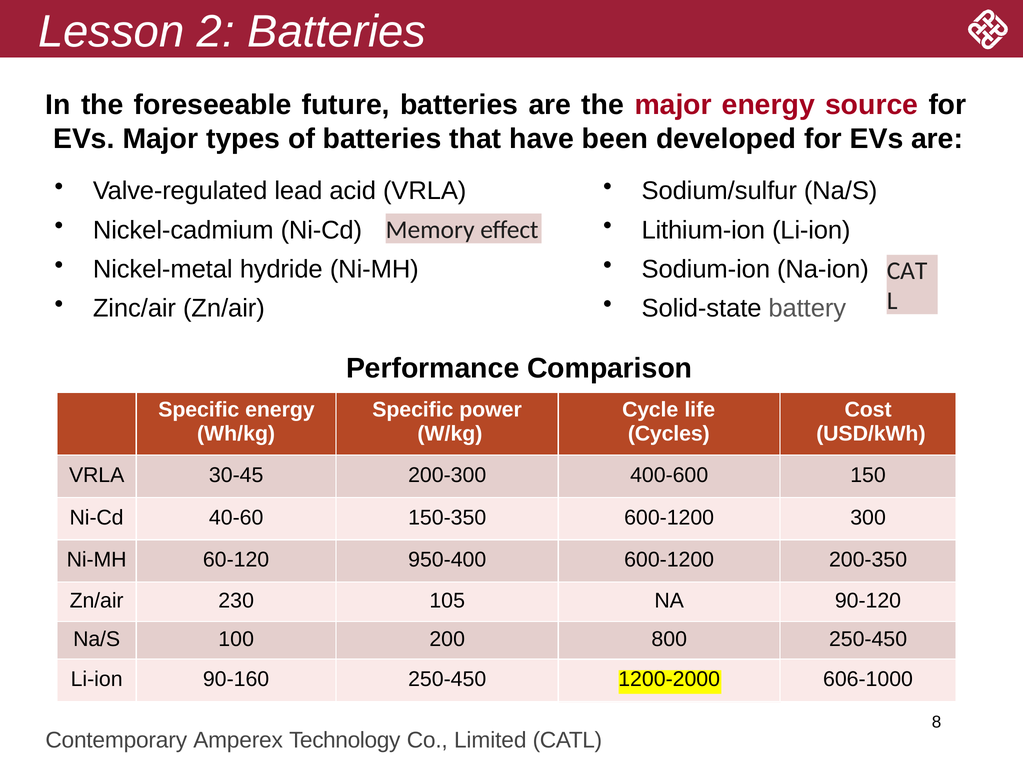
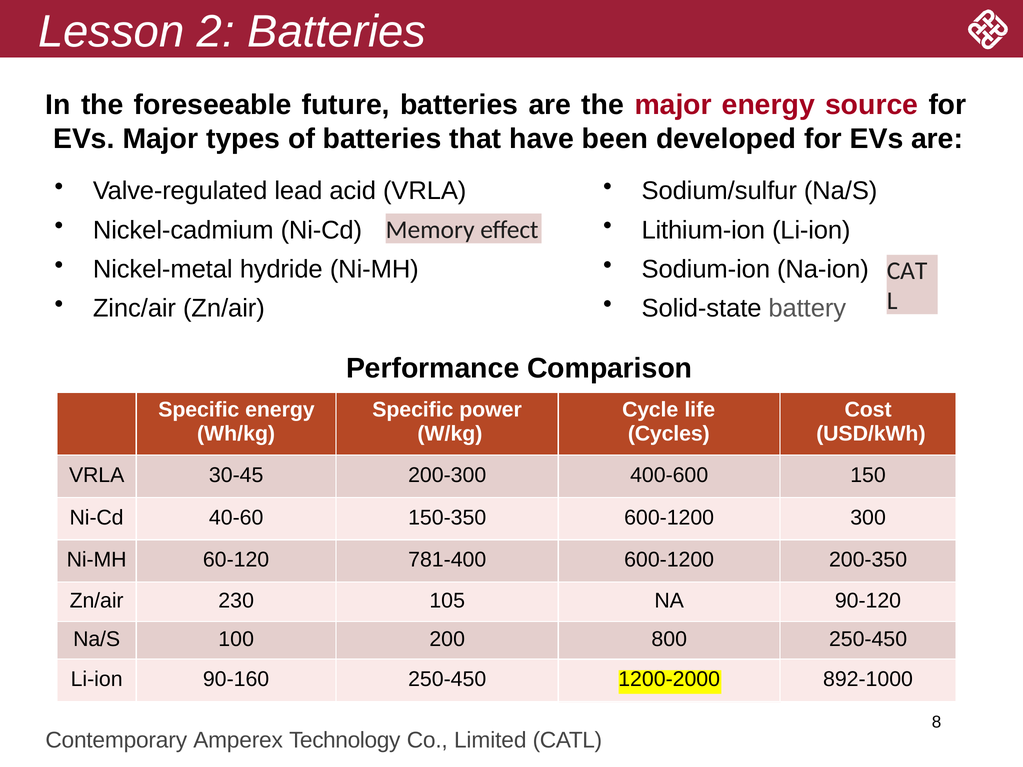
950-400: 950-400 -> 781-400 (447, 560)
606-1000: 606-1000 -> 892-1000 (868, 680)
